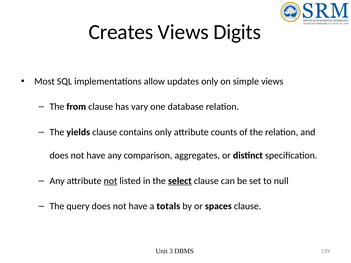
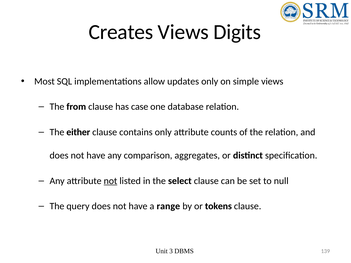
vary: vary -> case (140, 107)
yields: yields -> either (78, 132)
select underline: present -> none (180, 181)
totals: totals -> range (168, 206)
spaces: spaces -> tokens (218, 206)
